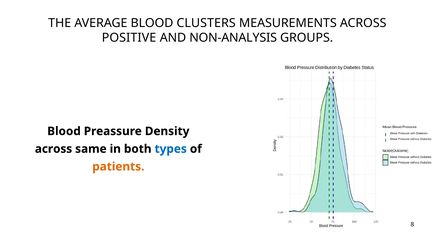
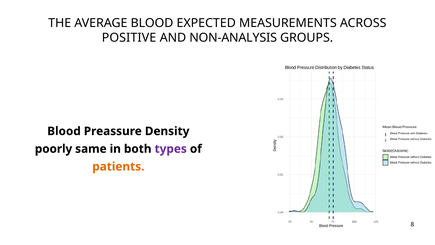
CLUSTERS: CLUSTERS -> EXPECTED (206, 23)
across: across -> poorly (54, 149)
types colour: blue -> purple (171, 149)
